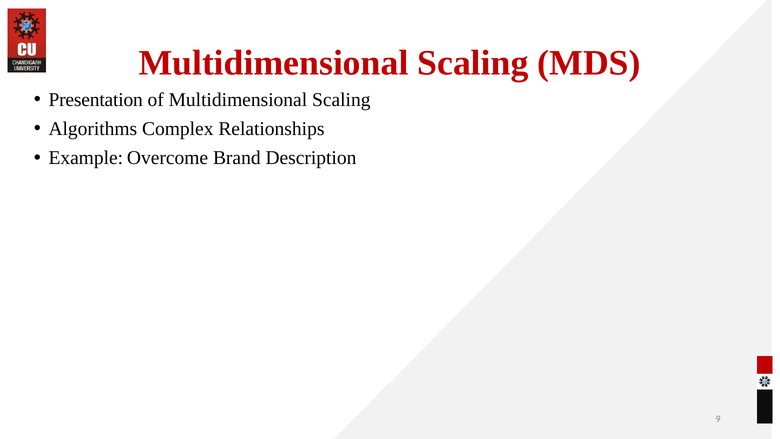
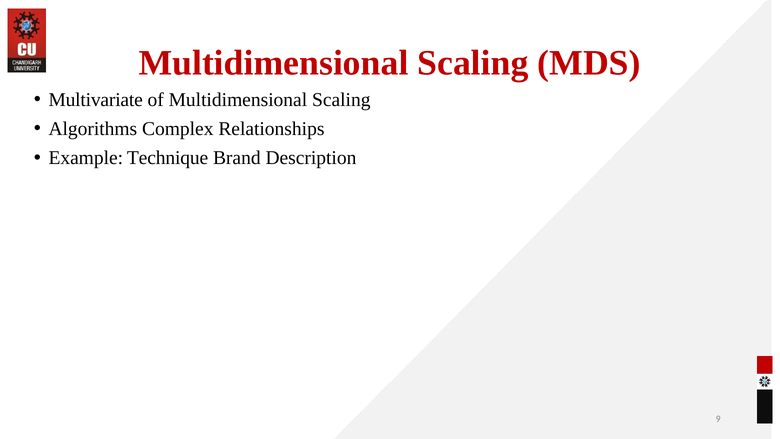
Presentation: Presentation -> Multivariate (96, 100)
Overcome: Overcome -> Technique (168, 158)
